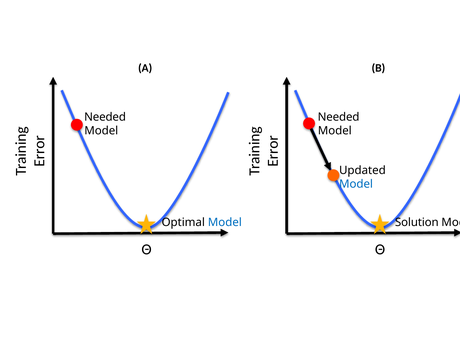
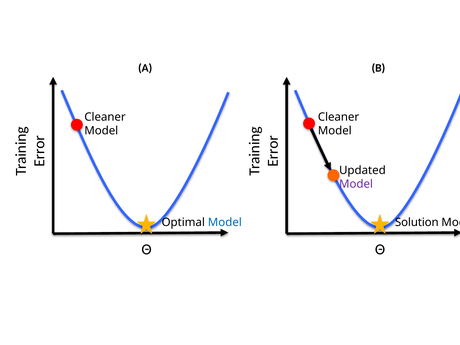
Needed: Needed -> Cleaner (105, 117)
Needed: Needed -> Cleaner (339, 117)
Model colour: blue -> purple (356, 184)
